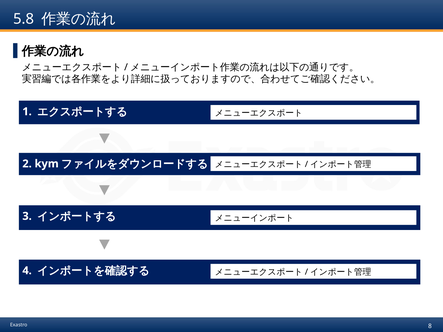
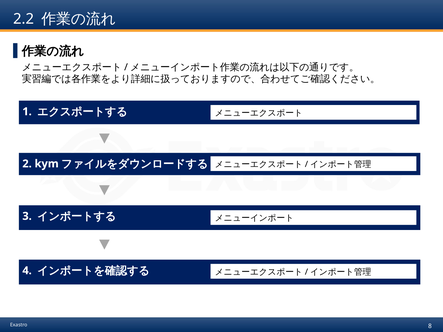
5.8: 5.8 -> 2.2 (24, 19)
